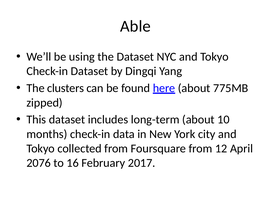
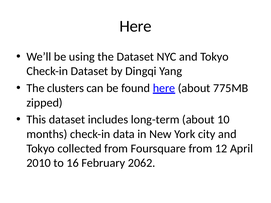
Able: Able -> Here (136, 26)
2076: 2076 -> 2010 (39, 163)
2017: 2017 -> 2062 (142, 163)
